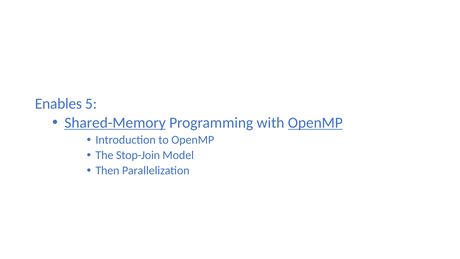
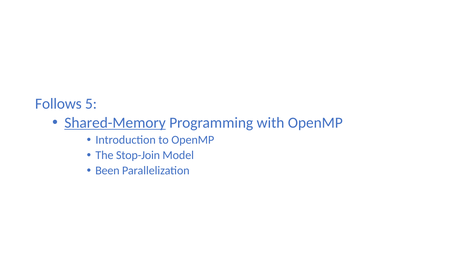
Enables: Enables -> Follows (58, 104)
OpenMP underline: present -> none (315, 123)
Then: Then -> Been (107, 170)
